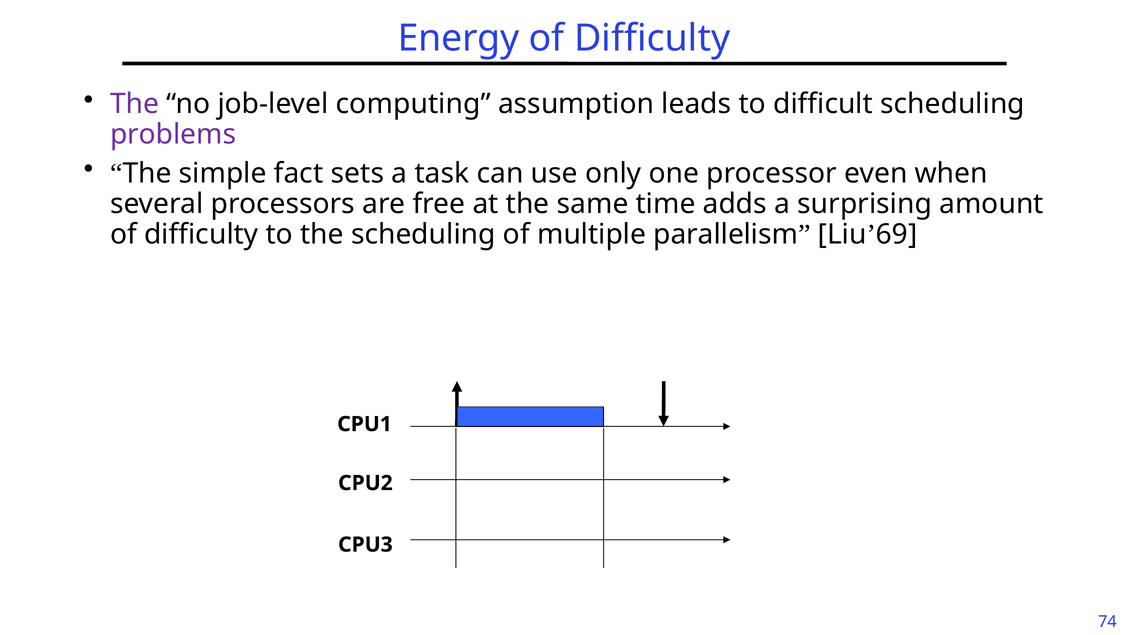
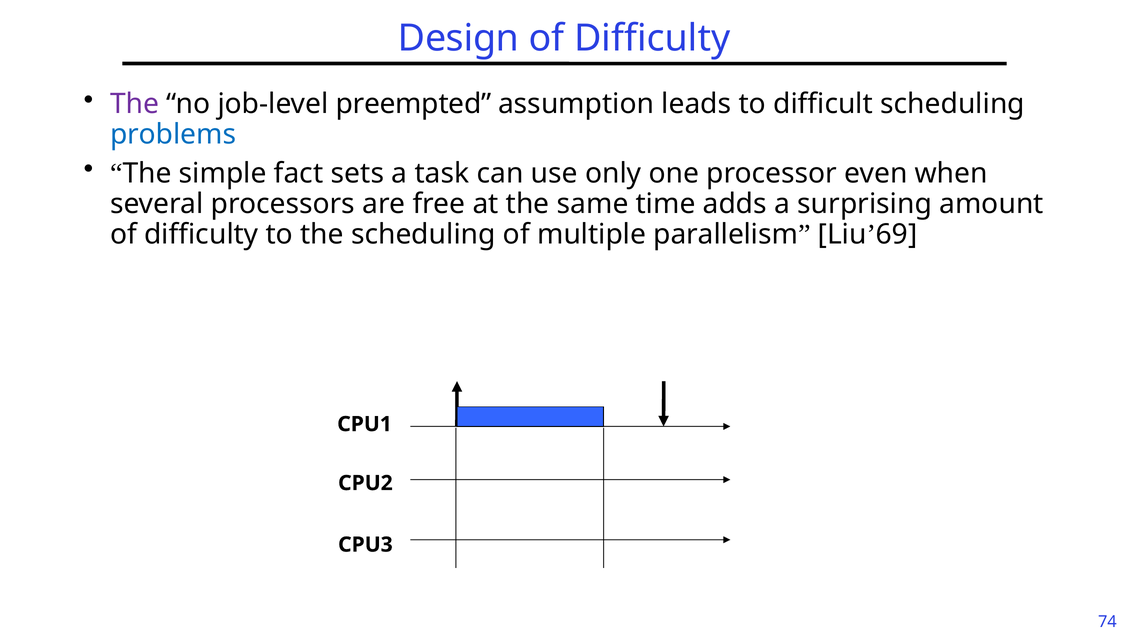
Energy: Energy -> Design (459, 39)
computing: computing -> preempted (413, 104)
problems colour: purple -> blue (173, 134)
